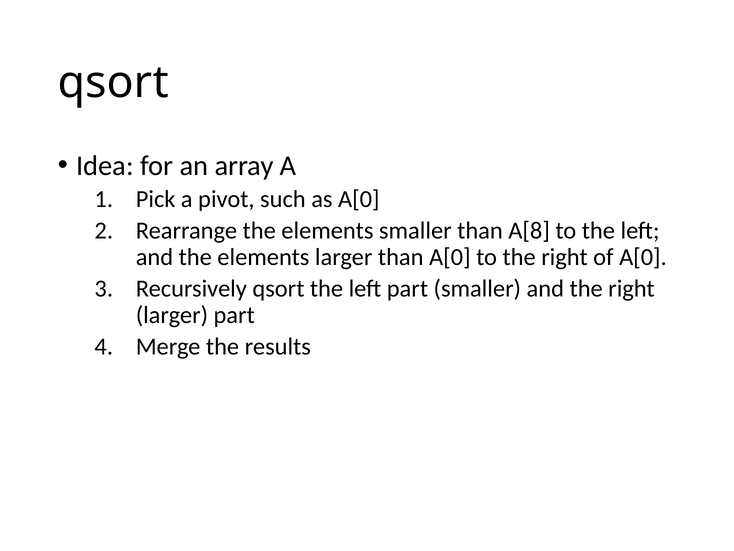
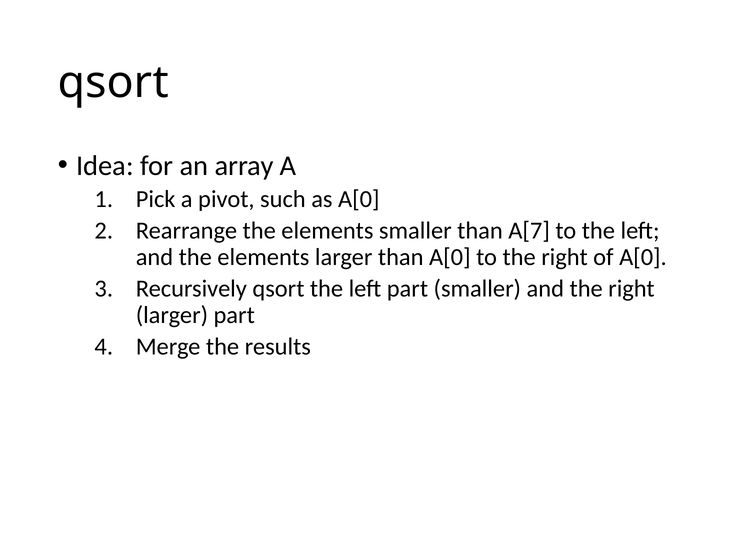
A[8: A[8 -> A[7 (529, 231)
